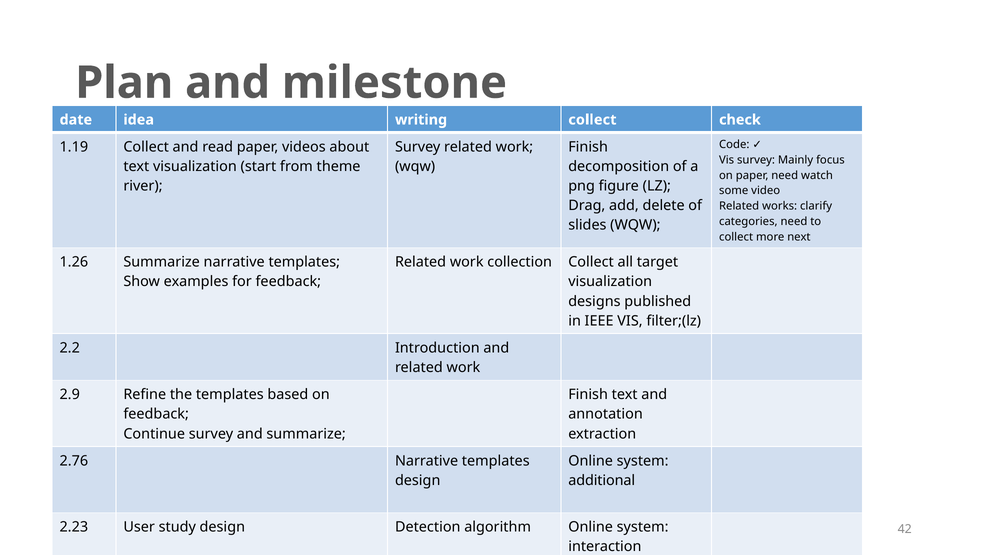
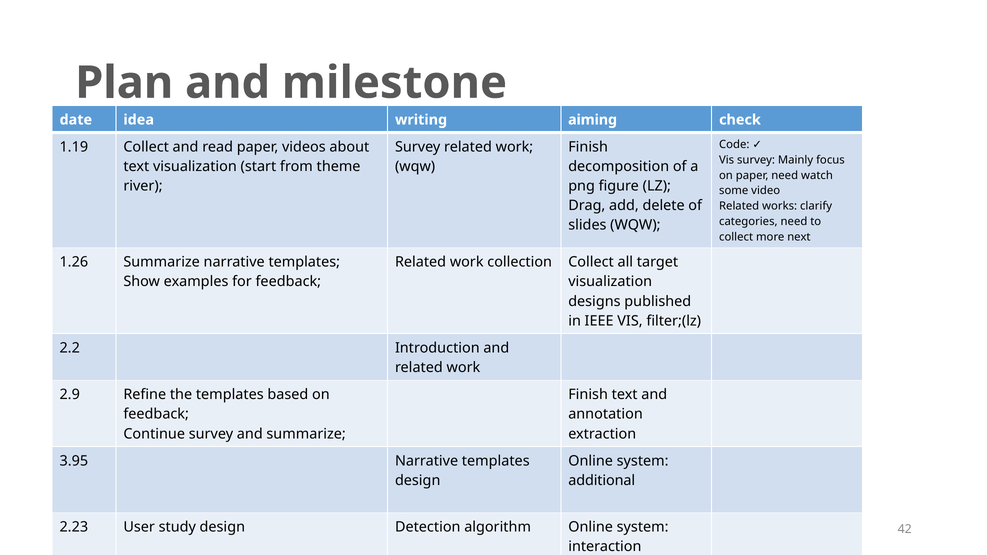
writing collect: collect -> aiming (593, 120)
2.76: 2.76 -> 3.95 (74, 461)
